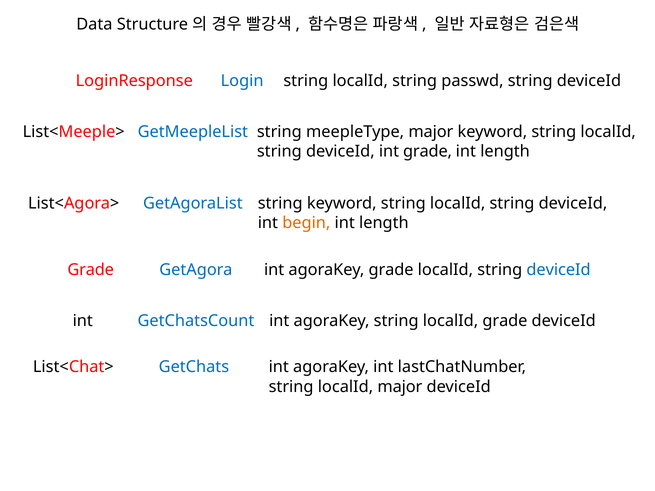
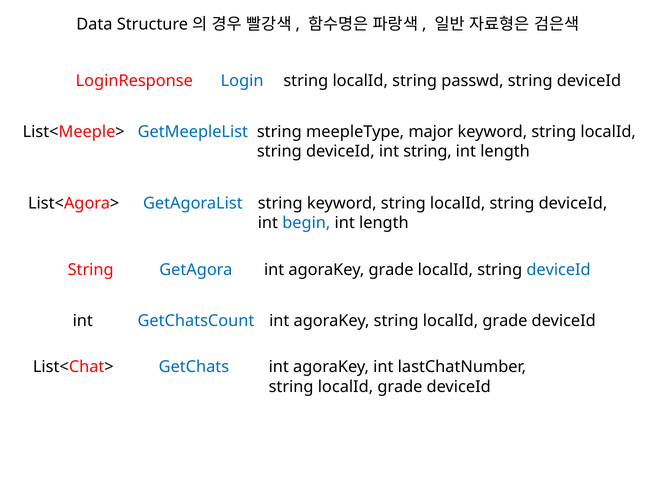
int grade: grade -> string (428, 152)
begin colour: orange -> blue (306, 223)
Grade: Grade -> String (91, 270)
major: major -> grade (400, 387)
